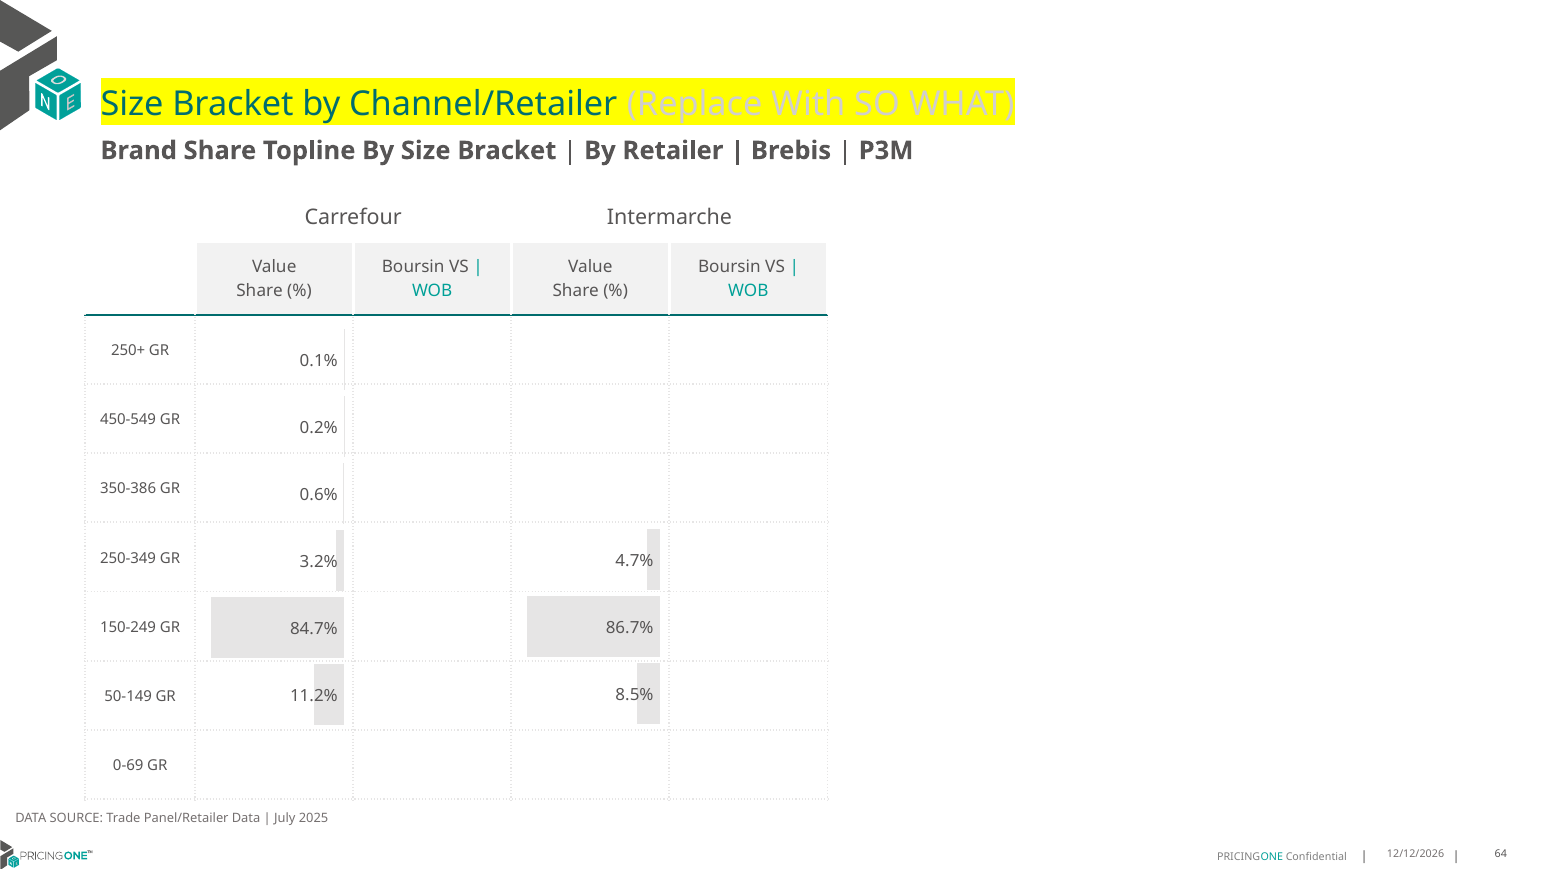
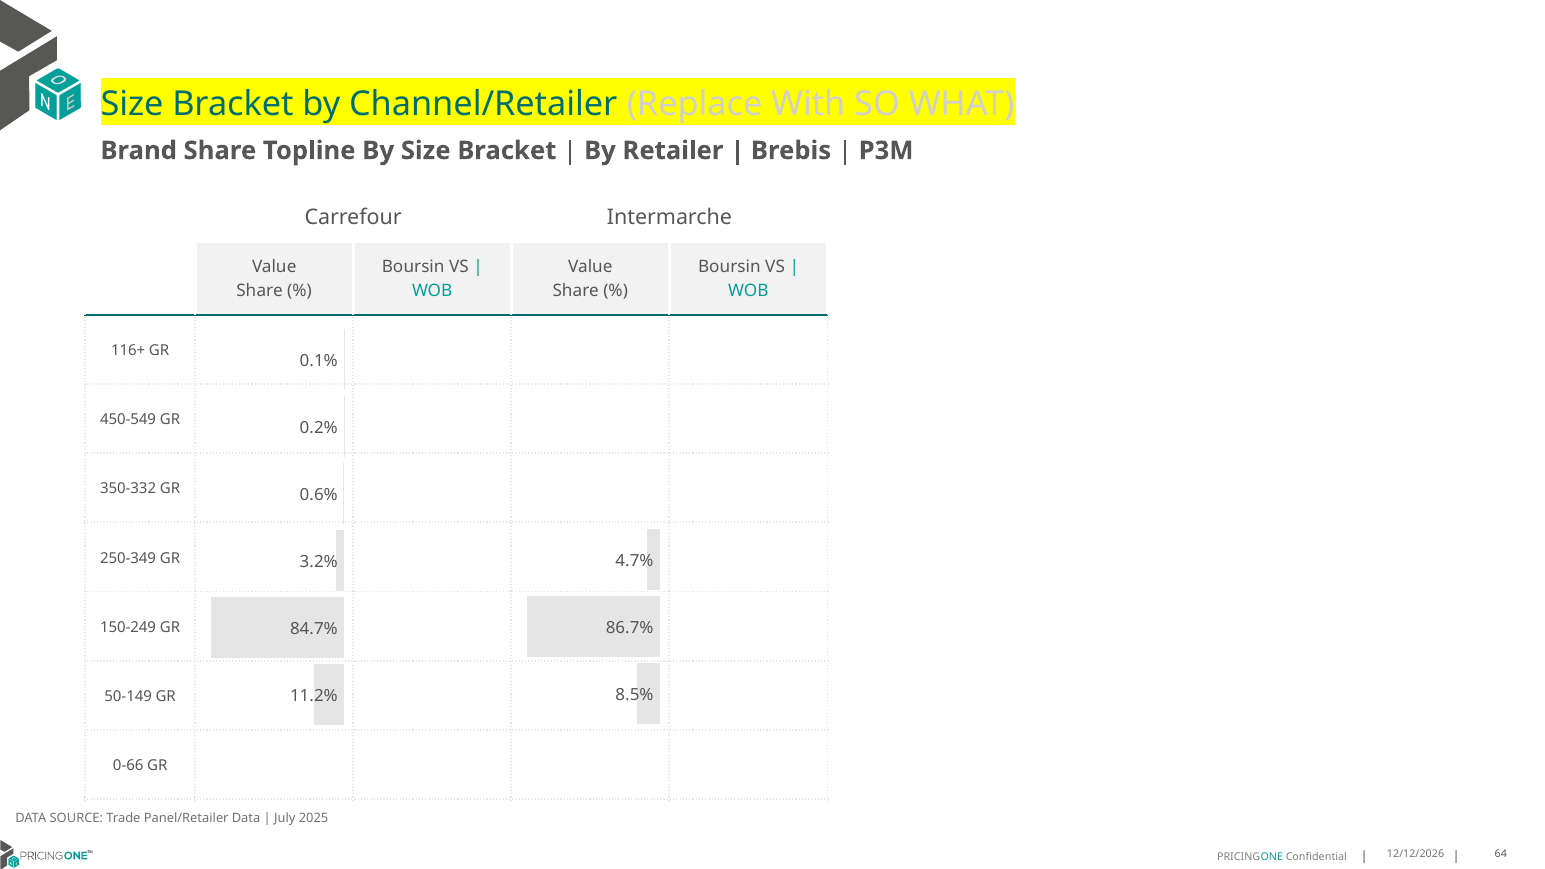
250+: 250+ -> 116+ (128, 351)
350-386: 350-386 -> 350-332 (128, 489)
0-69: 0-69 -> 0-66 (128, 766)
